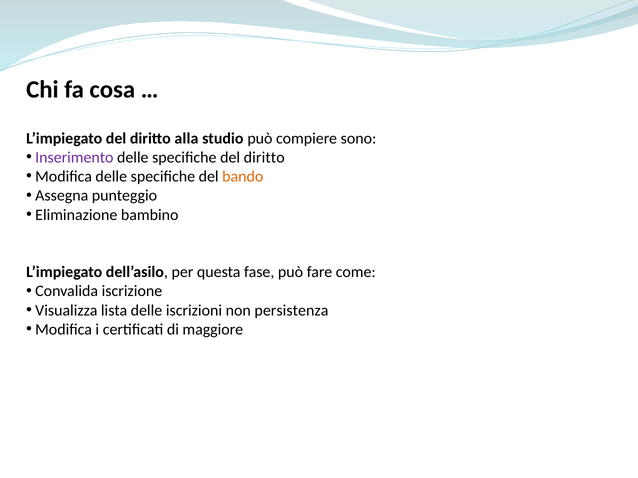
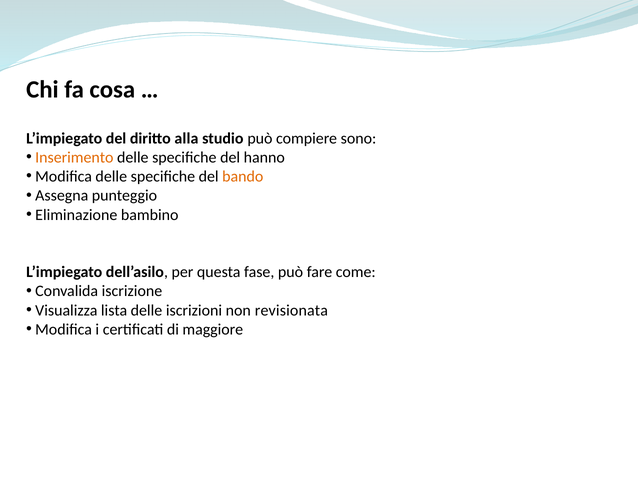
Inserimento colour: purple -> orange (74, 158)
specifiche del diritto: diritto -> hanno (264, 158)
persistenza: persistenza -> revisionata (291, 311)
